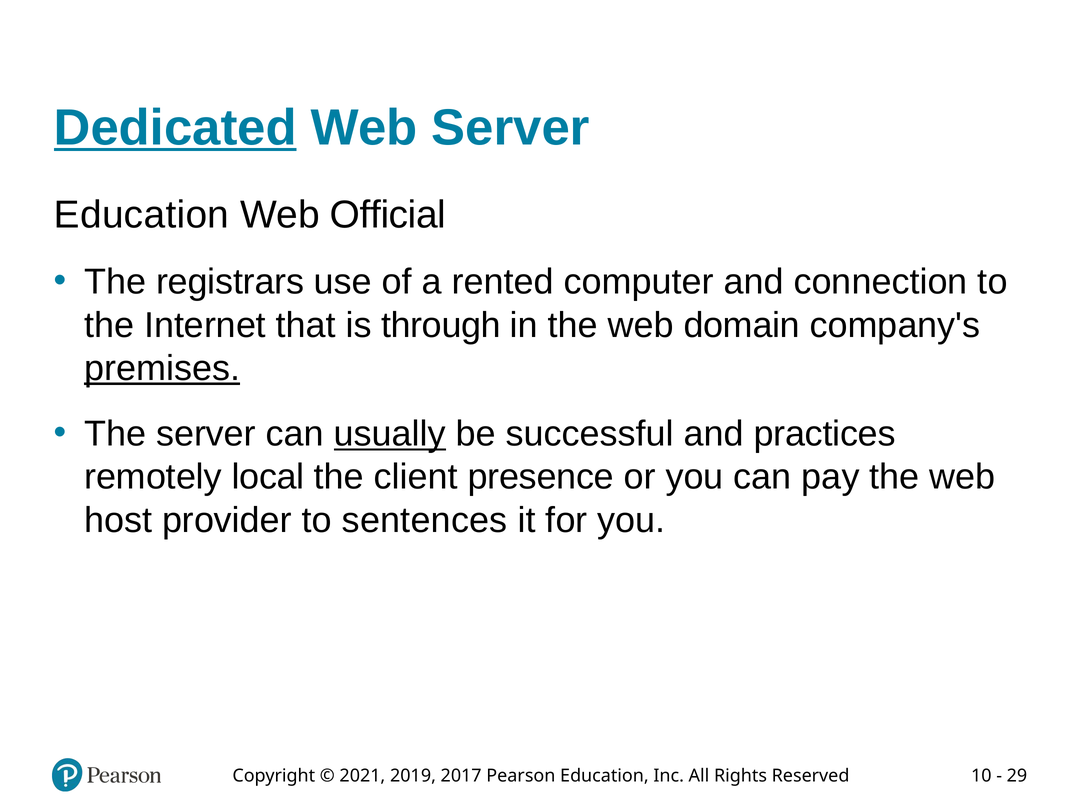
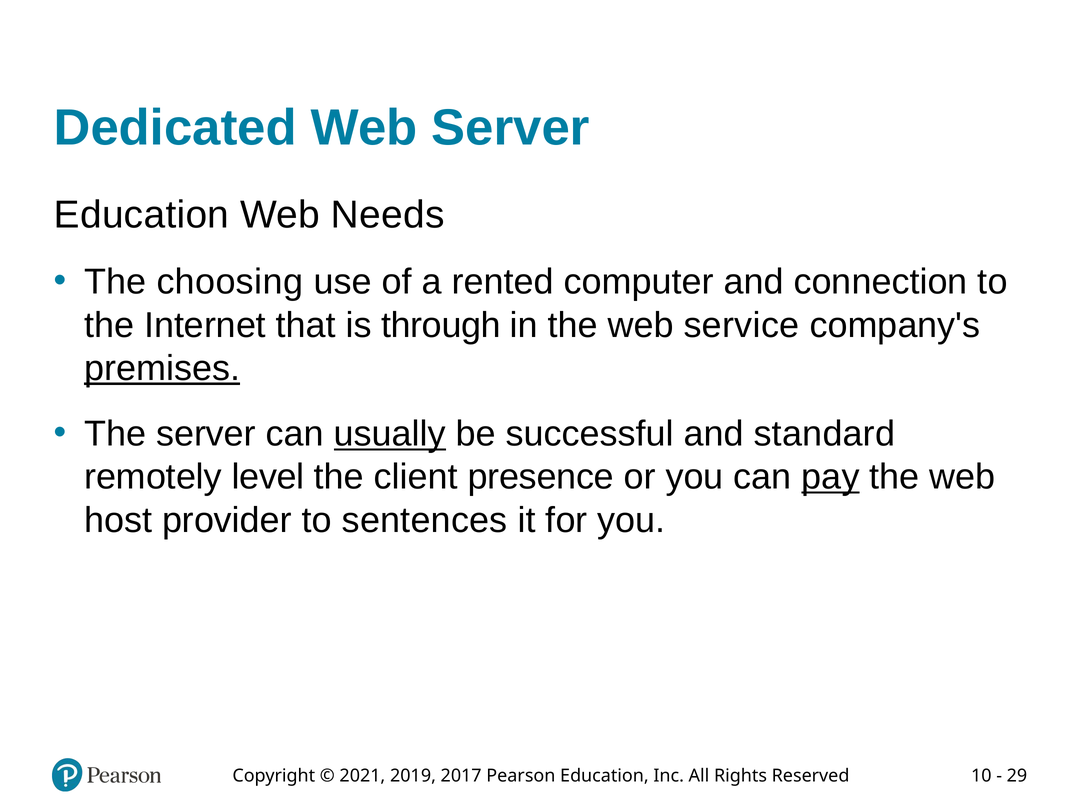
Dedicated underline: present -> none (175, 128)
Official: Official -> Needs (388, 215)
registrars: registrars -> choosing (230, 282)
domain: domain -> service (741, 325)
practices: practices -> standard (824, 434)
local: local -> level (268, 477)
pay underline: none -> present (830, 477)
